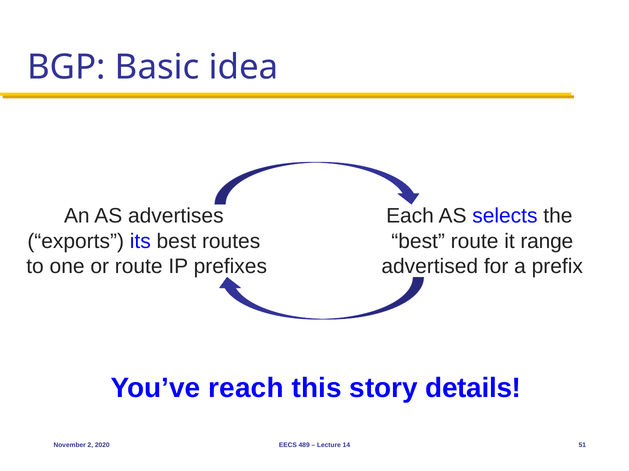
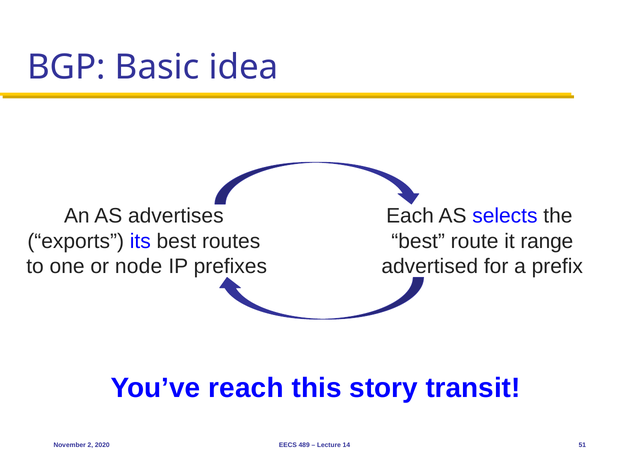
or route: route -> node (139, 267)
details: details -> transit (473, 389)
